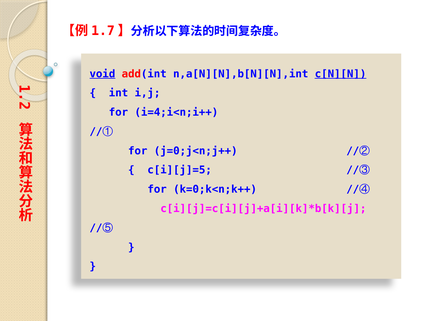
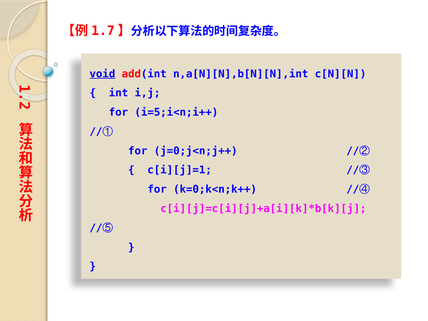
c[N][N underline: present -> none (341, 74)
i=4;i<n;i++: i=4;i<n;i++ -> i=5;i<n;i++ (176, 112)
c[i][j]=5: c[i][j]=5 -> c[i][j]=1 (180, 170)
